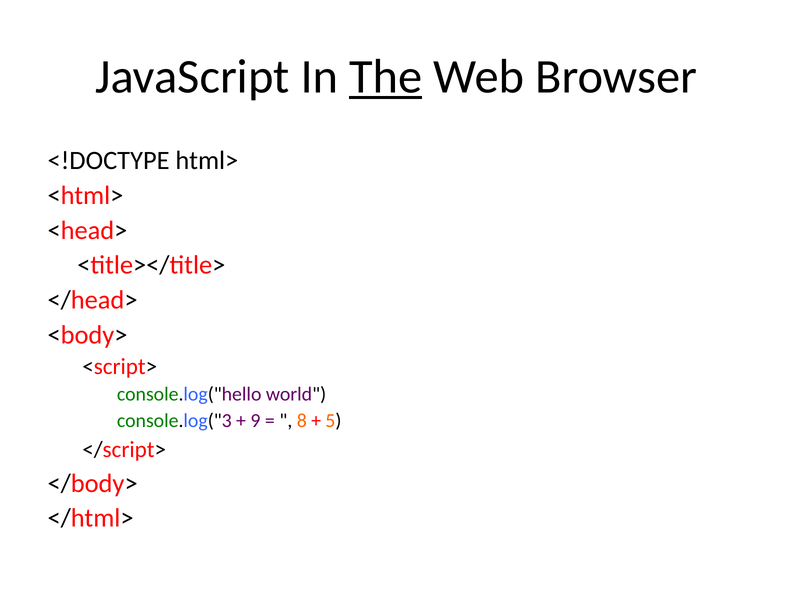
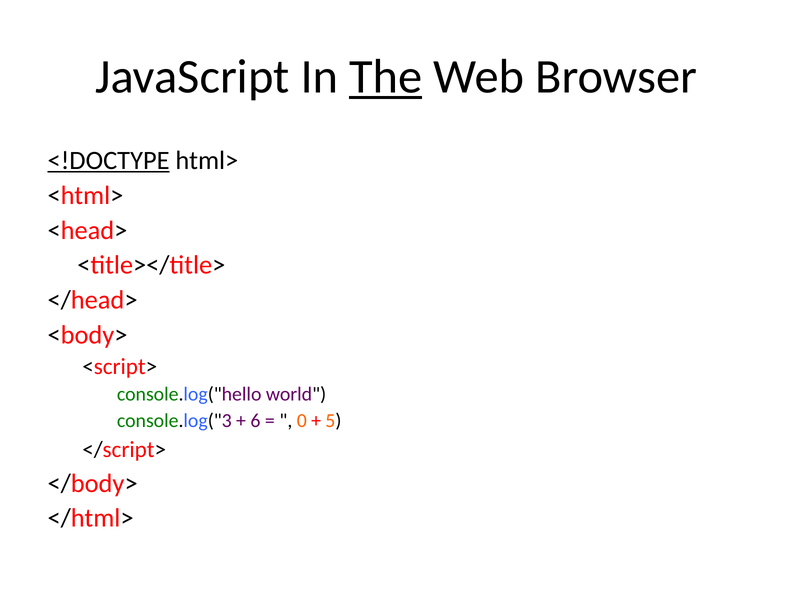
<!DOCTYPE underline: none -> present (109, 160)
9: 9 -> 6 (255, 420)
8: 8 -> 0 (302, 420)
